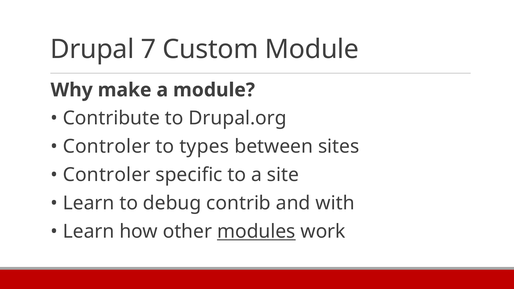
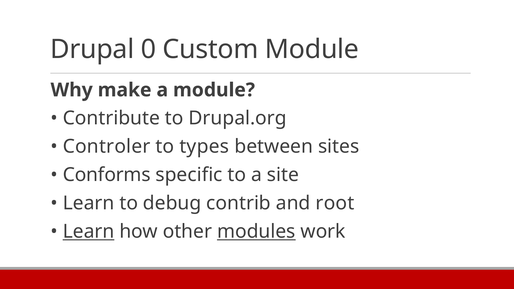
7: 7 -> 0 (148, 49)
Controler: Controler -> Conforms (107, 175)
with: with -> root (335, 203)
Learn underline: none -> present (89, 232)
